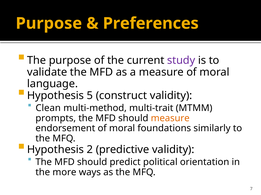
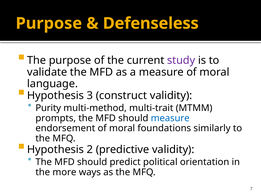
Preferences: Preferences -> Defenseless (151, 23)
5: 5 -> 3 (90, 96)
Clean: Clean -> Purity (48, 108)
measure colour: orange -> blue (170, 119)
